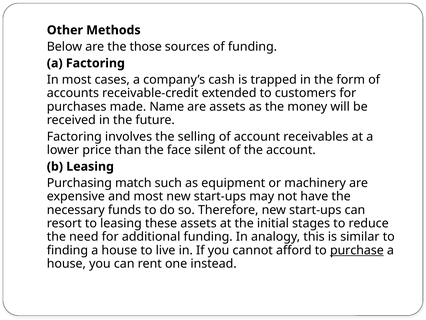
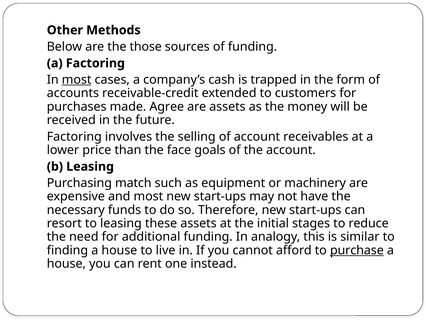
most underline: none -> present (77, 80)
Name: Name -> Agree (167, 106)
silent: silent -> goals (210, 150)
